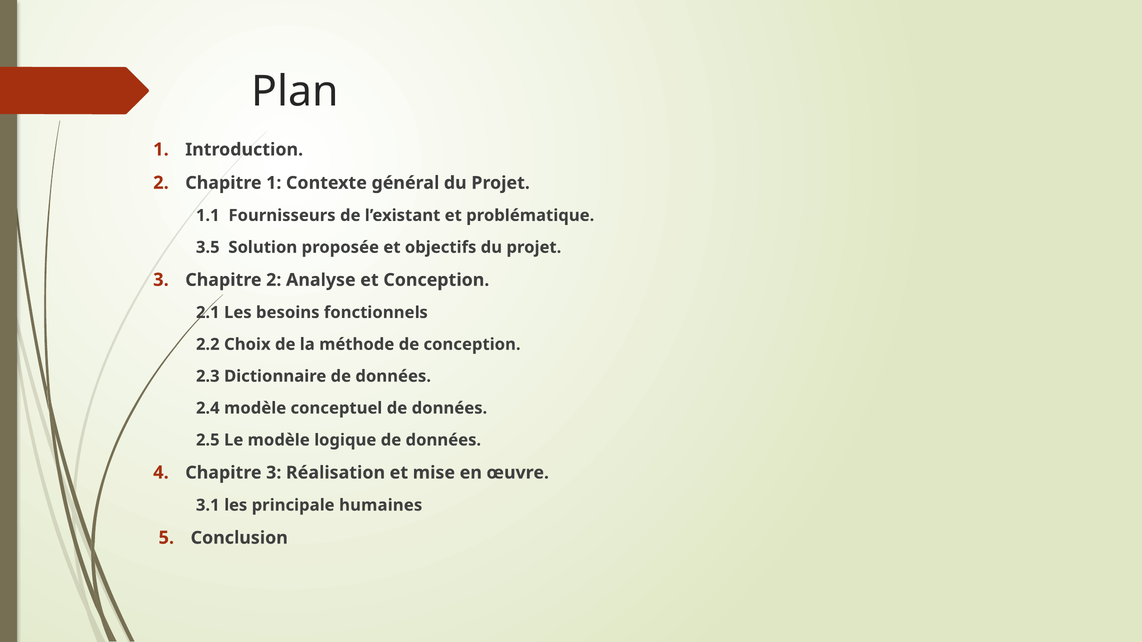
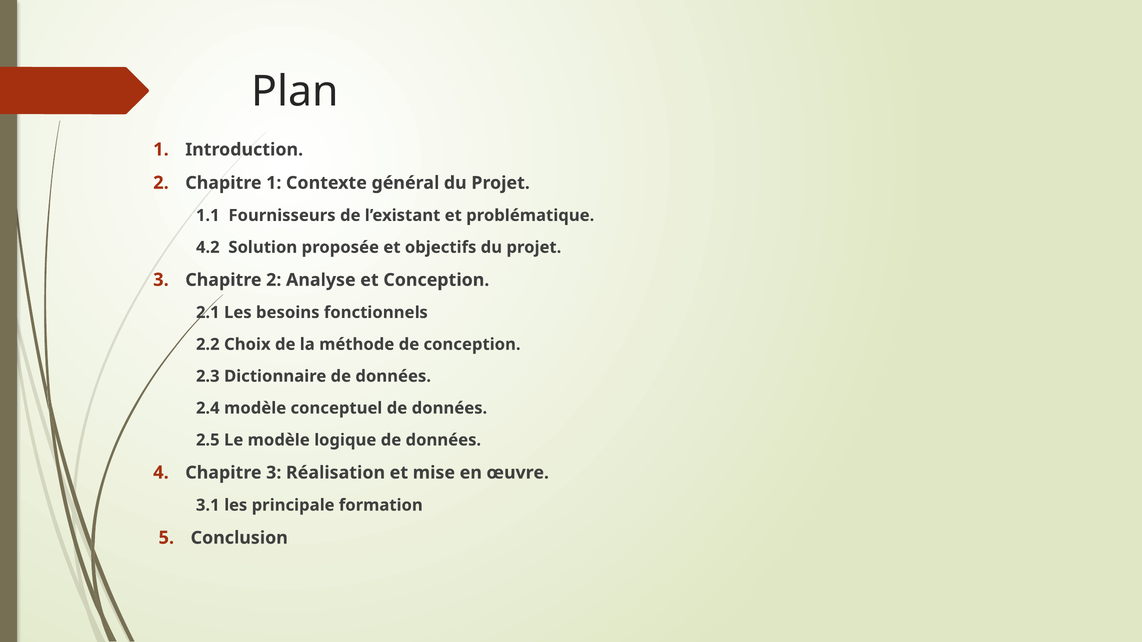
3.5: 3.5 -> 4.2 (208, 247)
humaines: humaines -> formation (381, 505)
